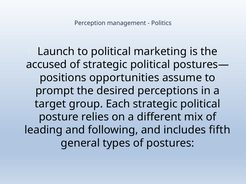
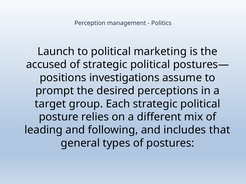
opportunities: opportunities -> investigations (124, 78)
fifth: fifth -> that (220, 130)
